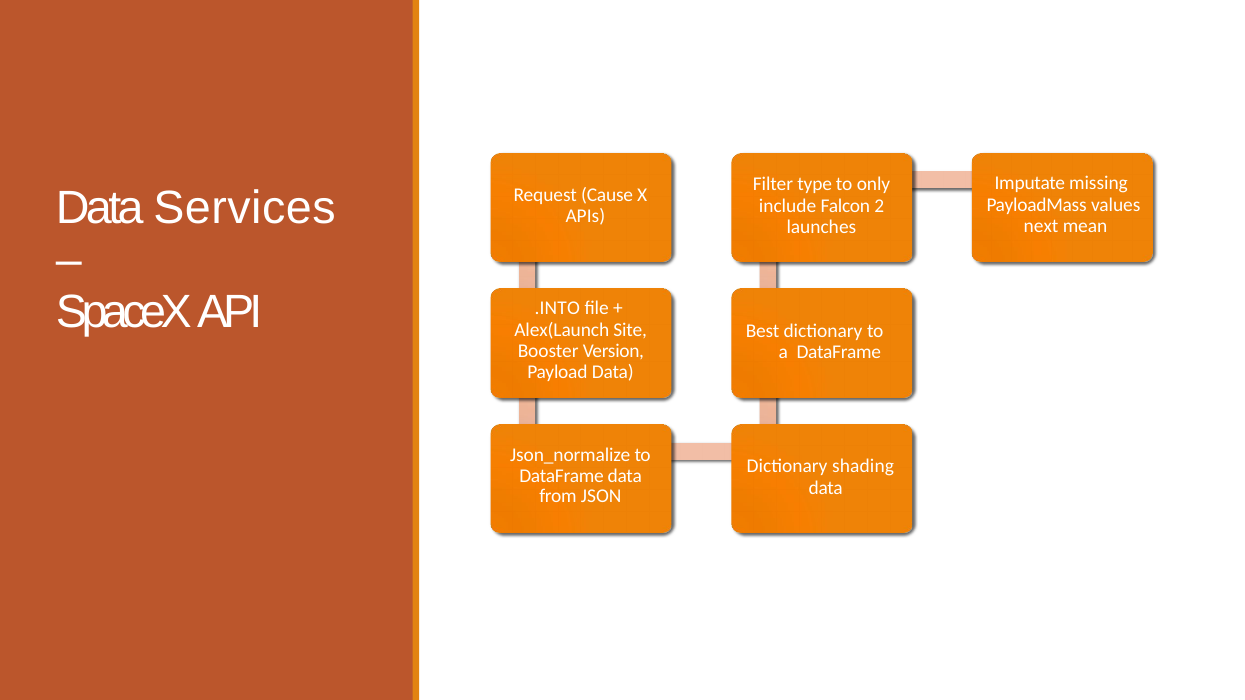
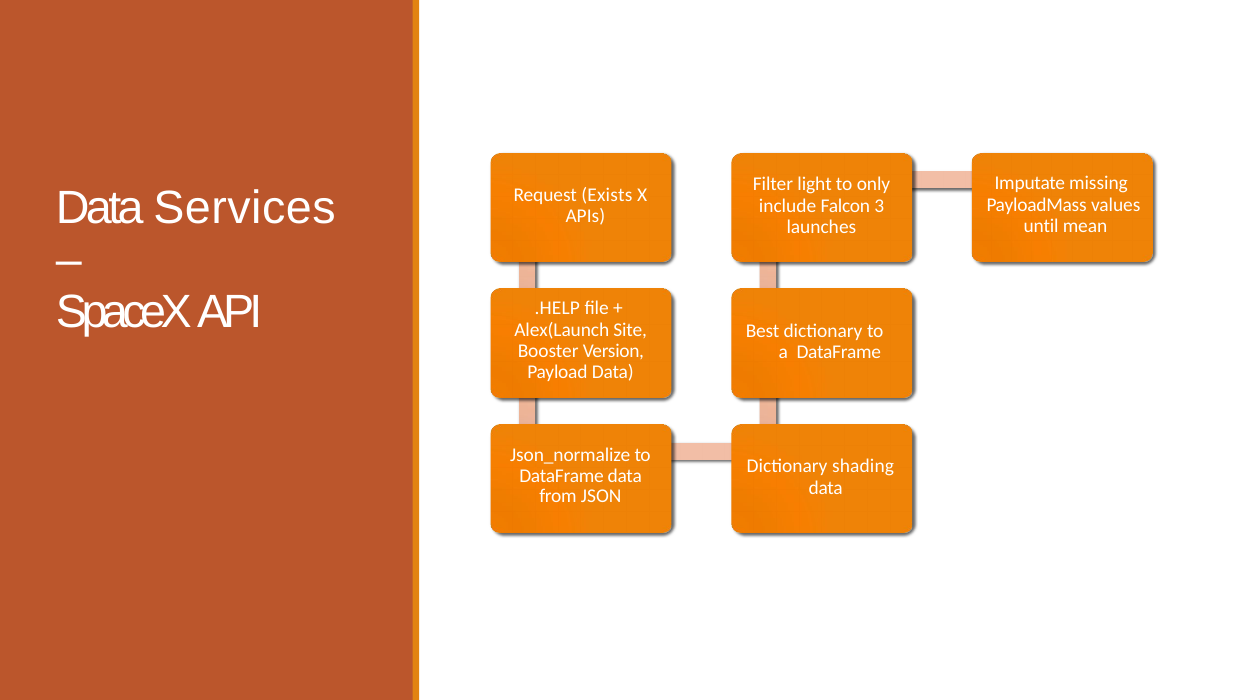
type: type -> light (815, 184)
Cause: Cause -> Exists (607, 195)
2: 2 -> 3 (879, 206)
next: next -> until (1041, 226)
.INTO: .INTO -> .HELP (557, 309)
